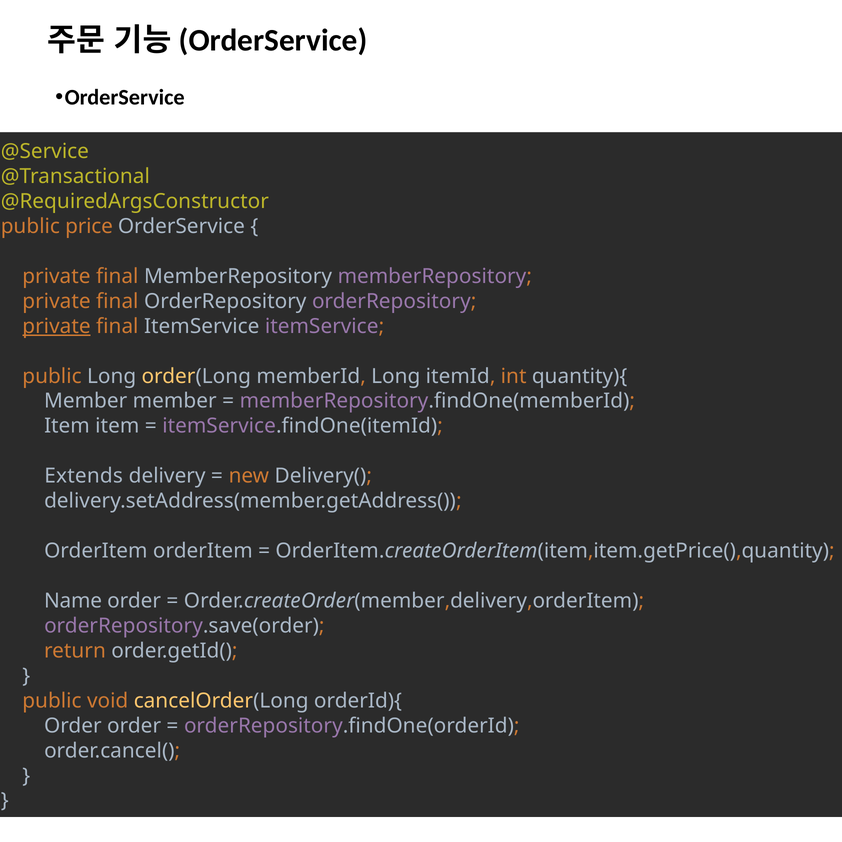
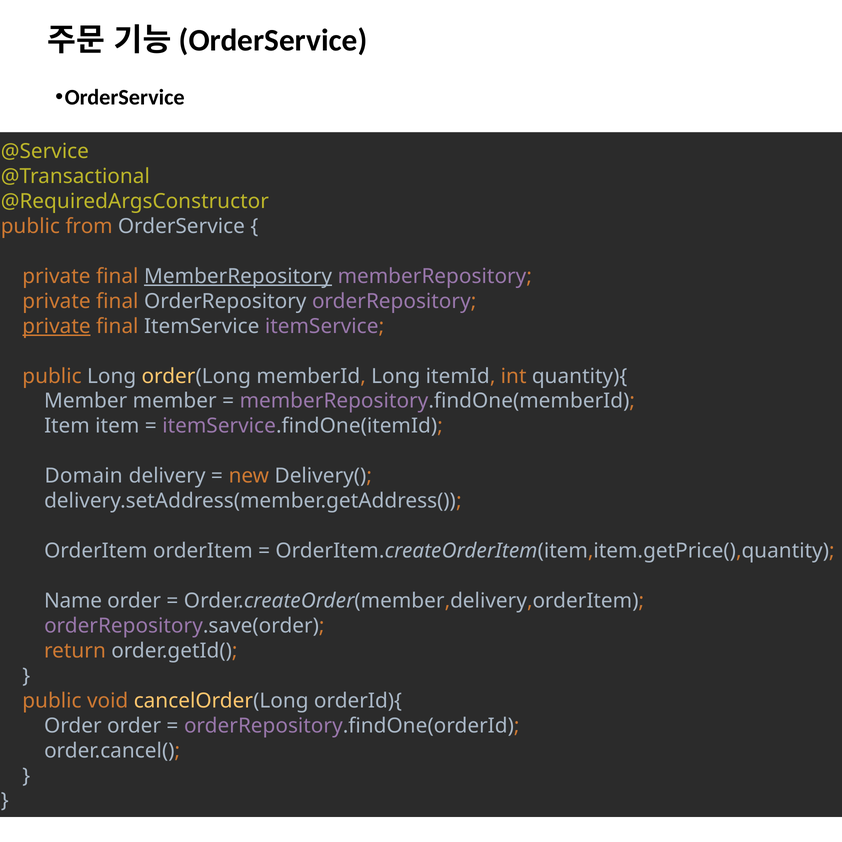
price: price -> from (89, 226)
MemberRepository underline: none -> present (238, 276)
Extends: Extends -> Domain (84, 476)
